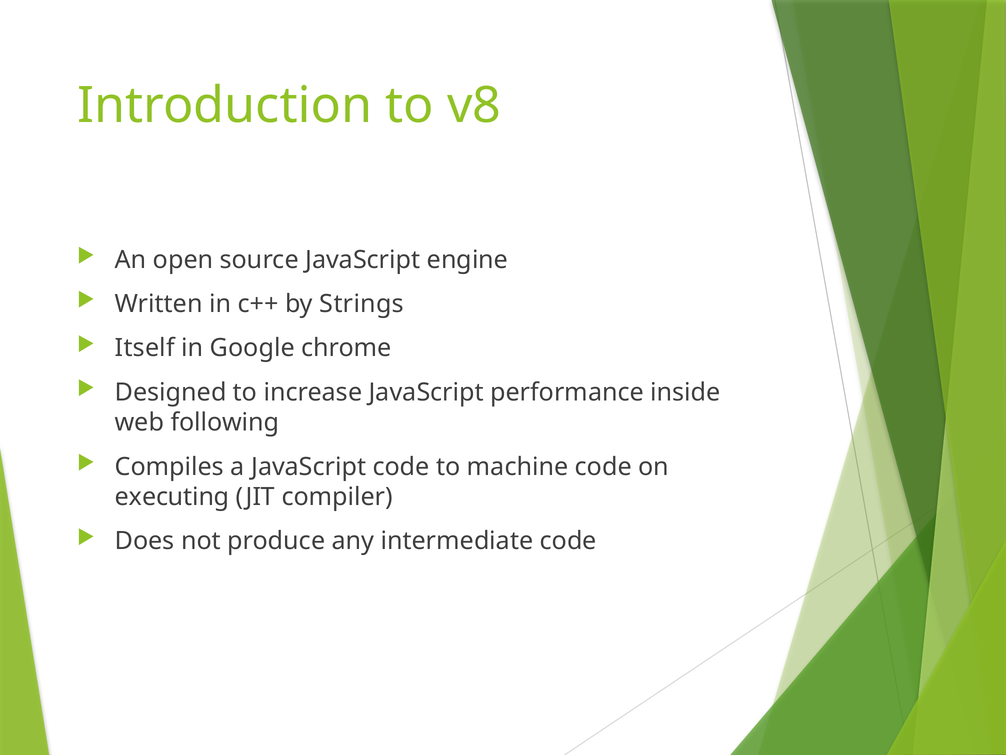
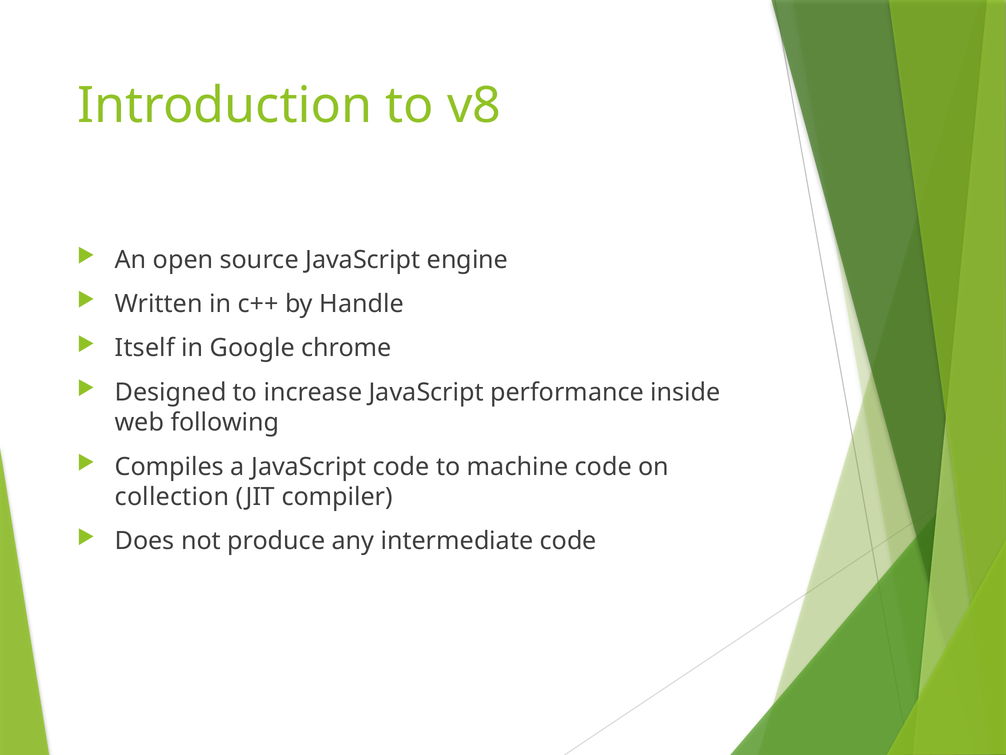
Strings: Strings -> Handle (362, 304)
executing: executing -> collection (172, 497)
